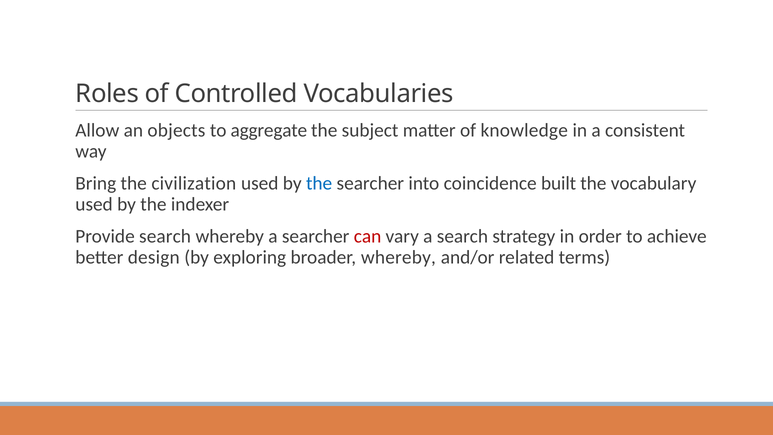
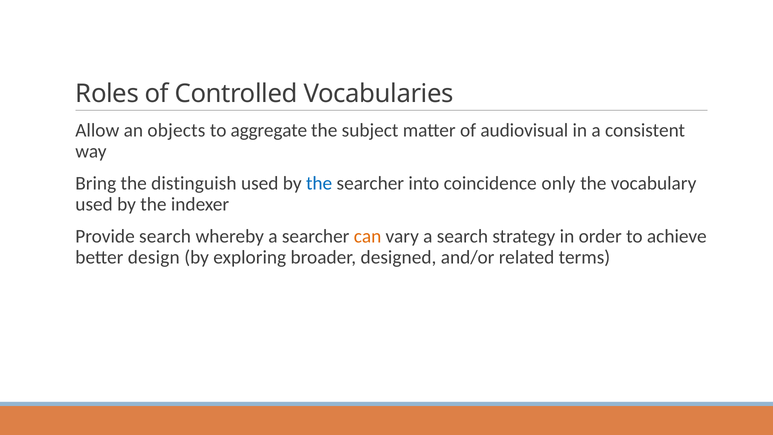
knowledge: knowledge -> audiovisual (524, 130)
civilization: civilization -> distinguish (194, 183)
built: built -> only (558, 183)
can colour: red -> orange (368, 236)
broader whereby: whereby -> designed (398, 257)
